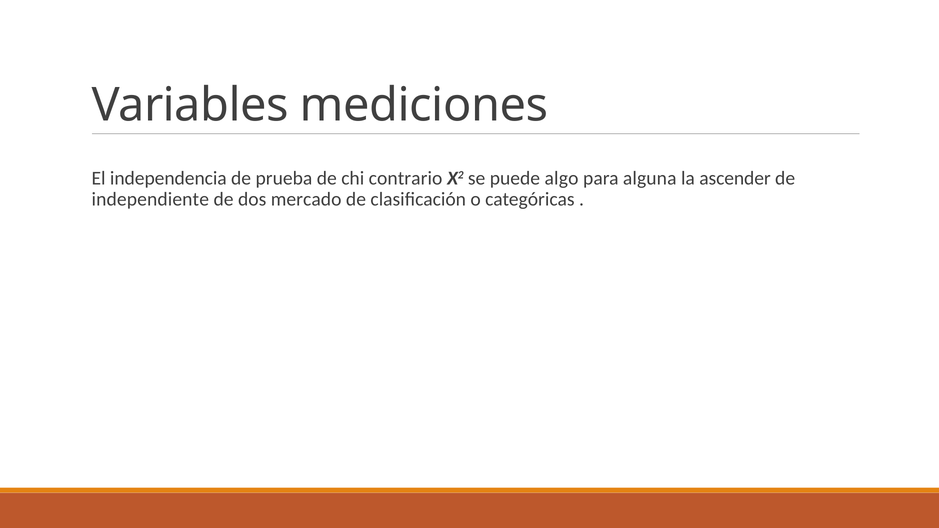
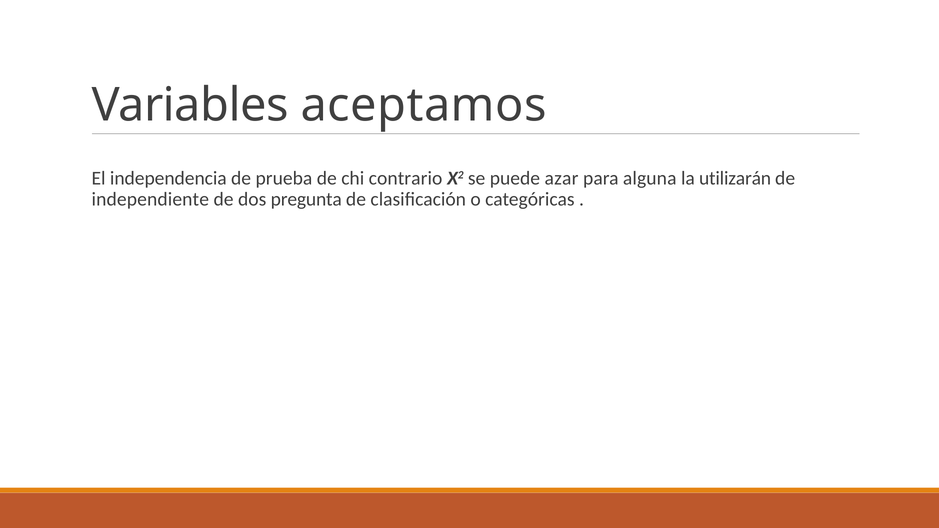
mediciones: mediciones -> aceptamos (424, 105)
algo: algo -> azar (561, 178)
ascender: ascender -> utilizarán (735, 178)
mercado: mercado -> pregunta (306, 199)
